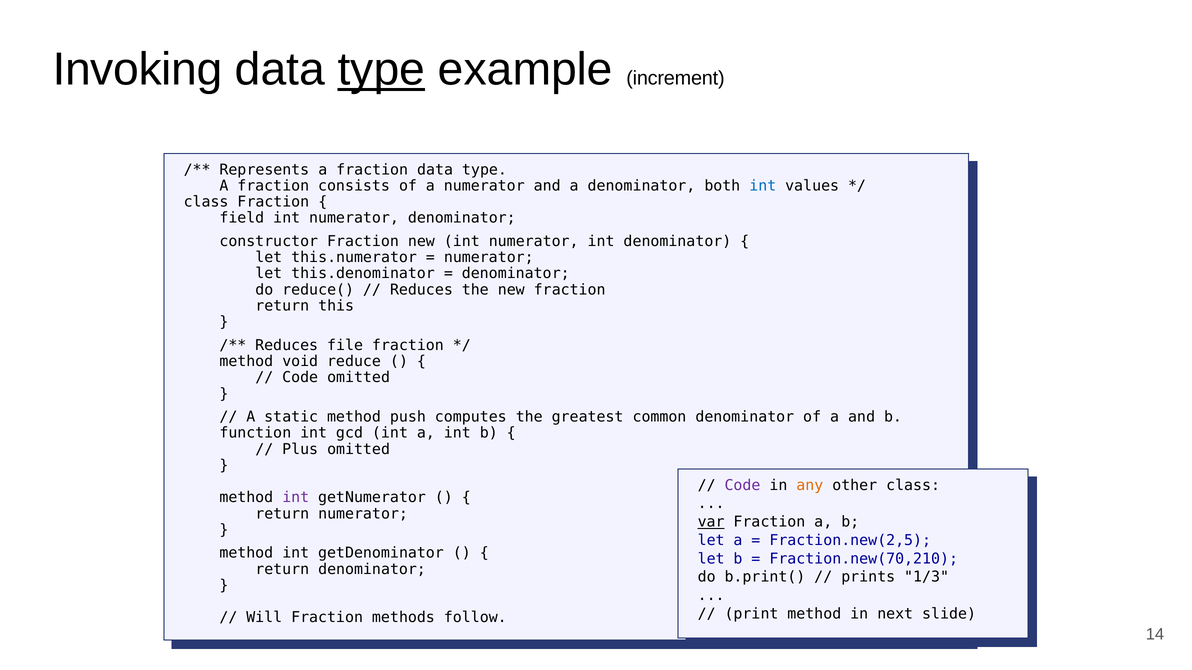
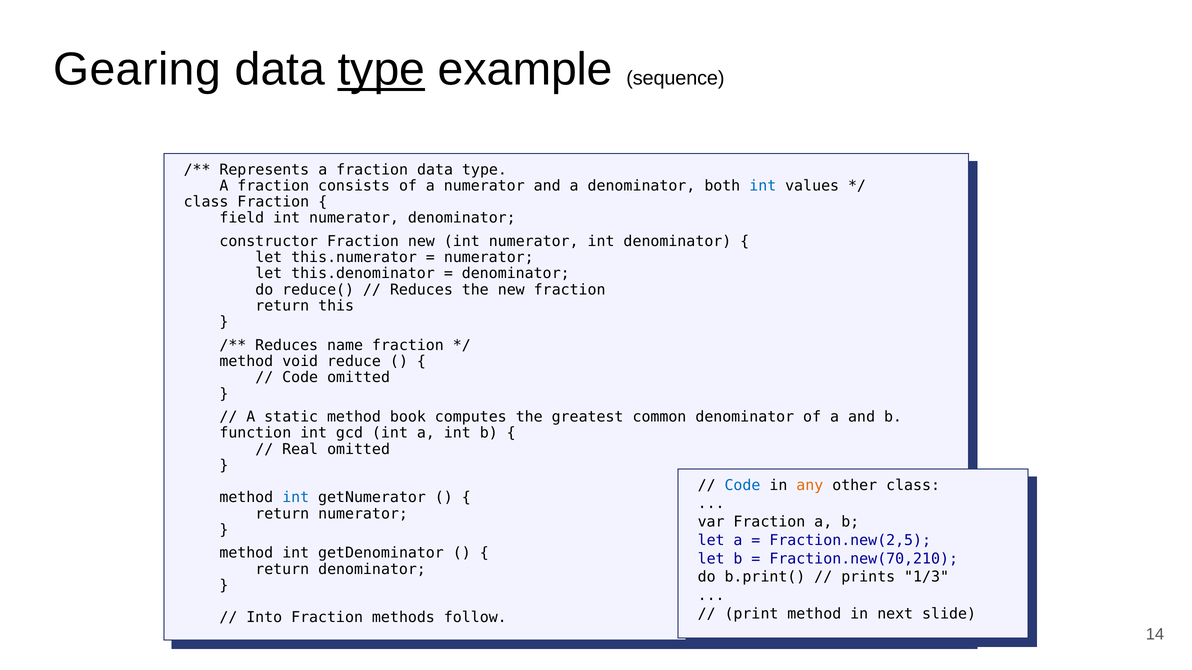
Invoking: Invoking -> Gearing (137, 70)
increment: increment -> sequence (675, 78)
file: file -> name (345, 345)
push: push -> book (408, 417)
Plus: Plus -> Real (300, 449)
Code colour: purple -> blue (742, 486)
int colour: purple -> blue (296, 498)
var underline: present -> none (711, 522)
Will: Will -> Into (264, 618)
